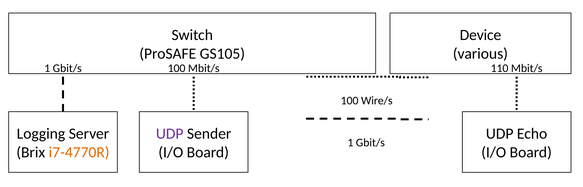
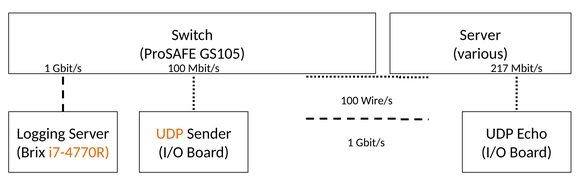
Device: Device -> Server (480, 35)
110: 110 -> 217 (500, 68)
UDP colour: purple -> orange (170, 133)
